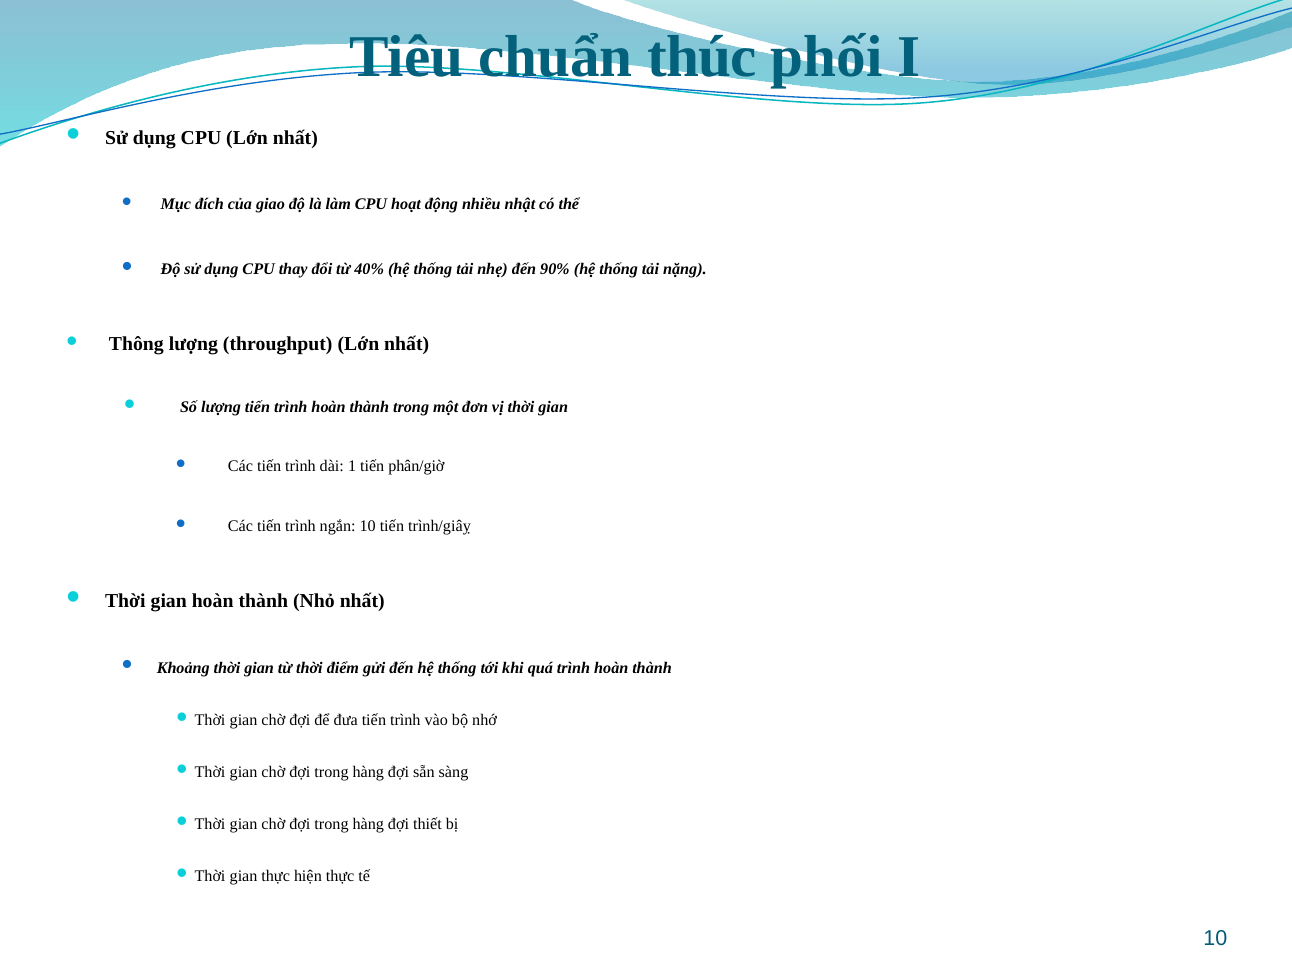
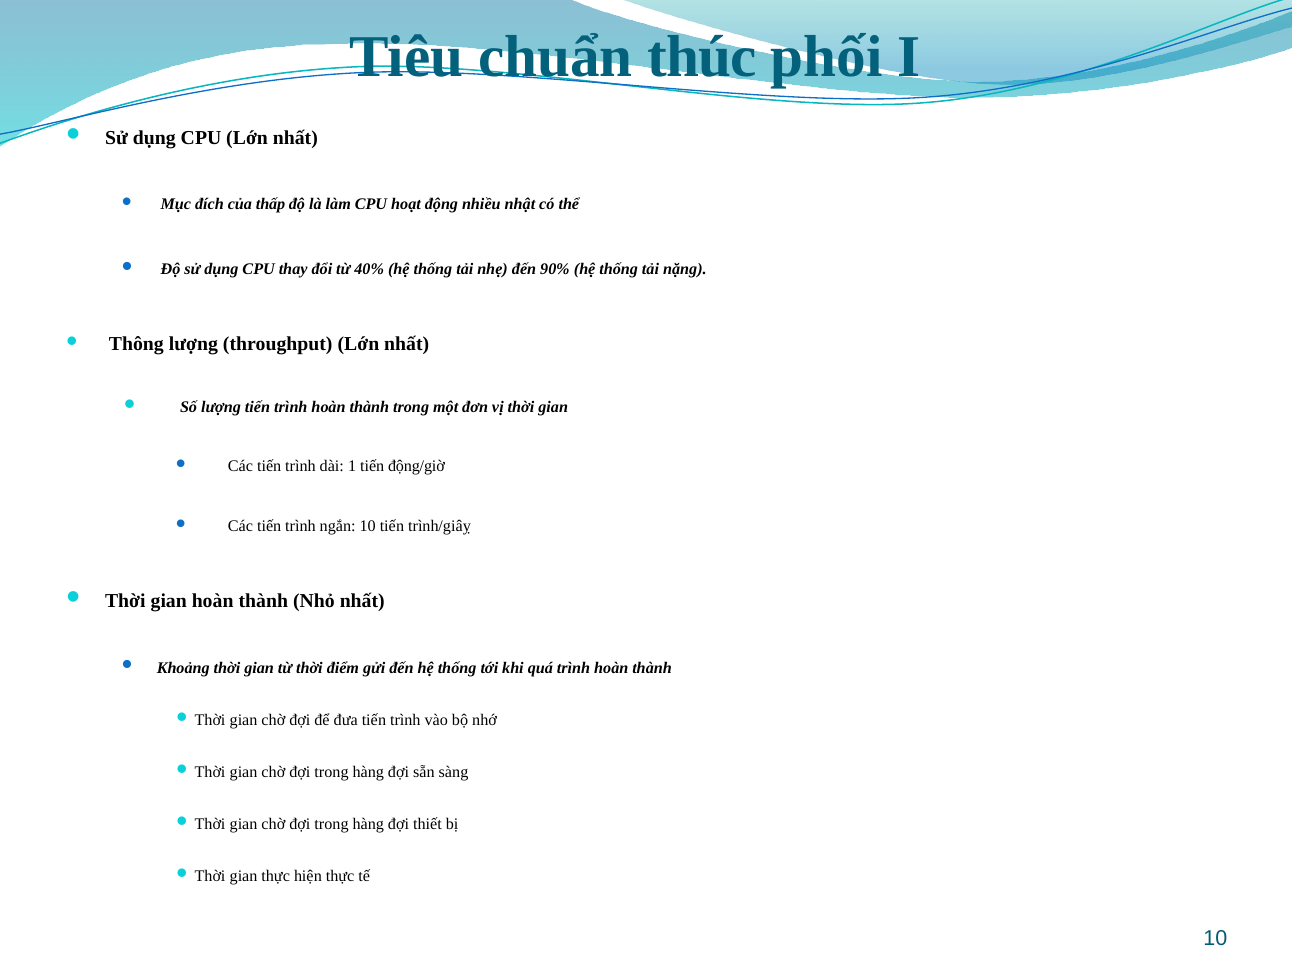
giao: giao -> thấp (271, 204)
phân/giờ: phân/giờ -> động/giờ (416, 467)
